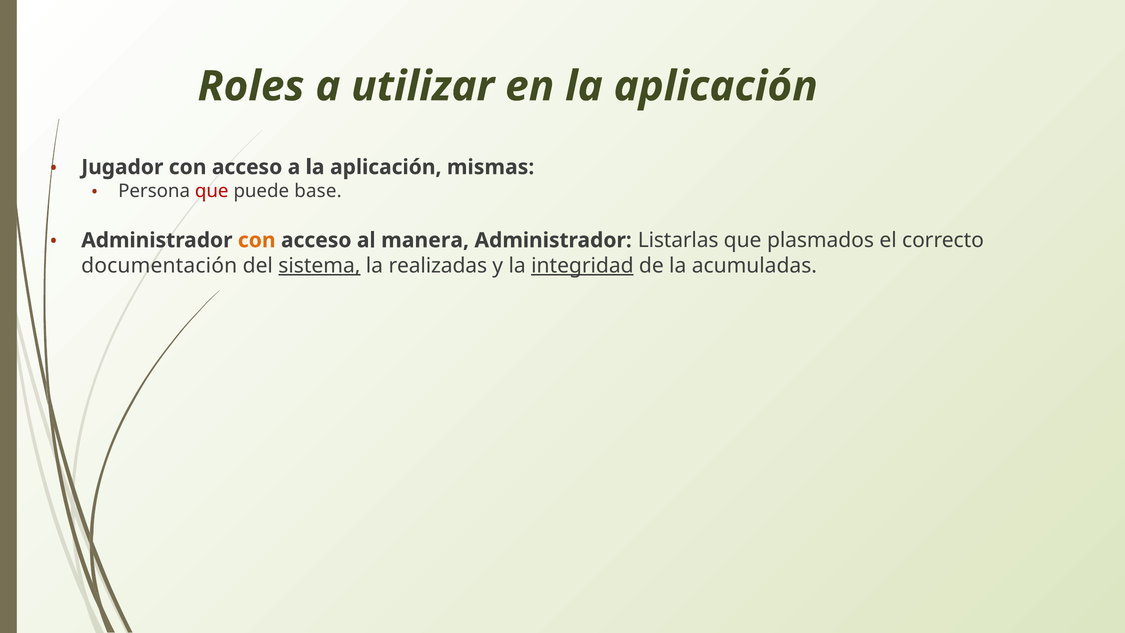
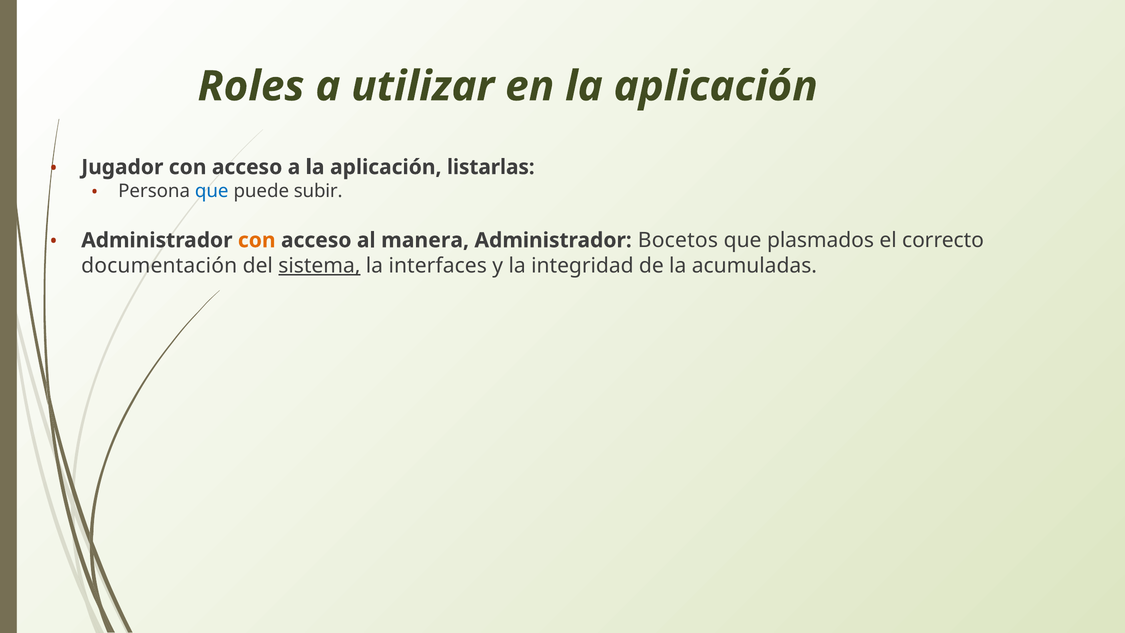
mismas: mismas -> listarlas (491, 167)
que colour: red -> blue (212, 191)
base: base -> subir (318, 191)
Listarlas: Listarlas -> Bocetos (678, 240)
realizadas: realizadas -> interfaces (438, 266)
integridad underline: present -> none (582, 266)
